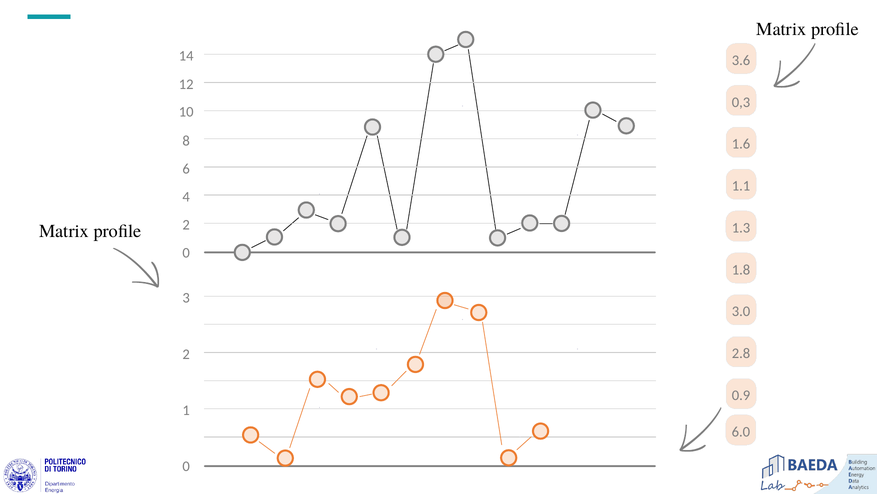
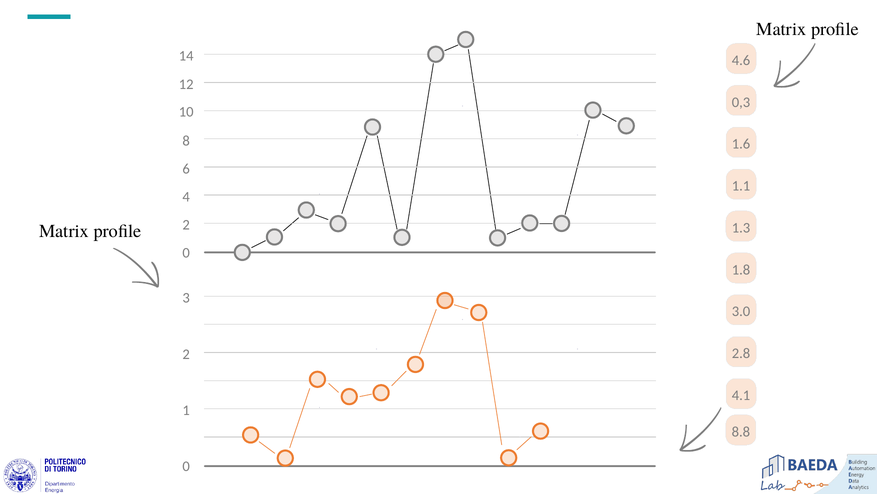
3.6: 3.6 -> 4.6 (741, 60)
0.9: 0.9 -> 4.1 (741, 395)
6.0: 6.0 -> 8.8 (741, 431)
